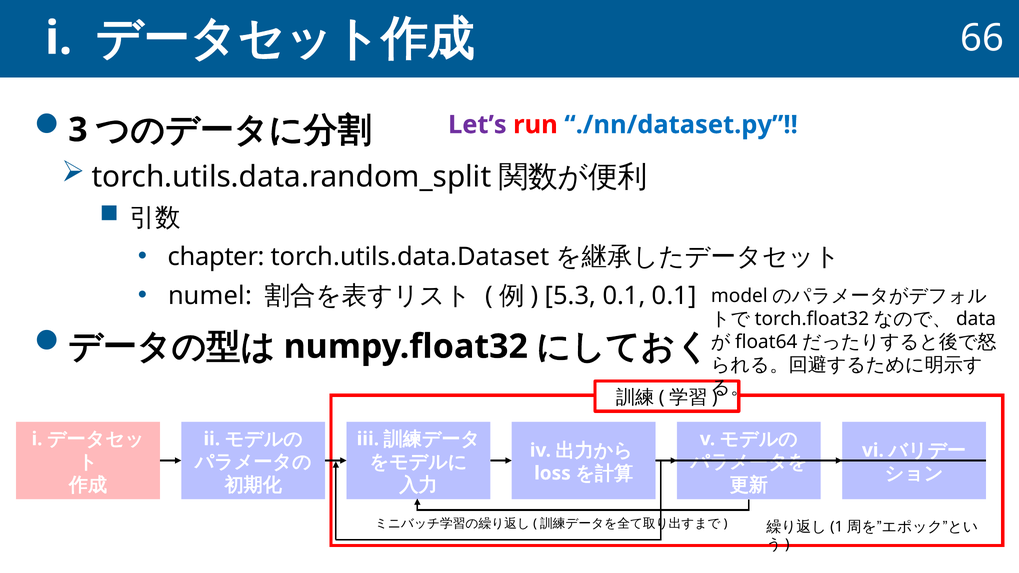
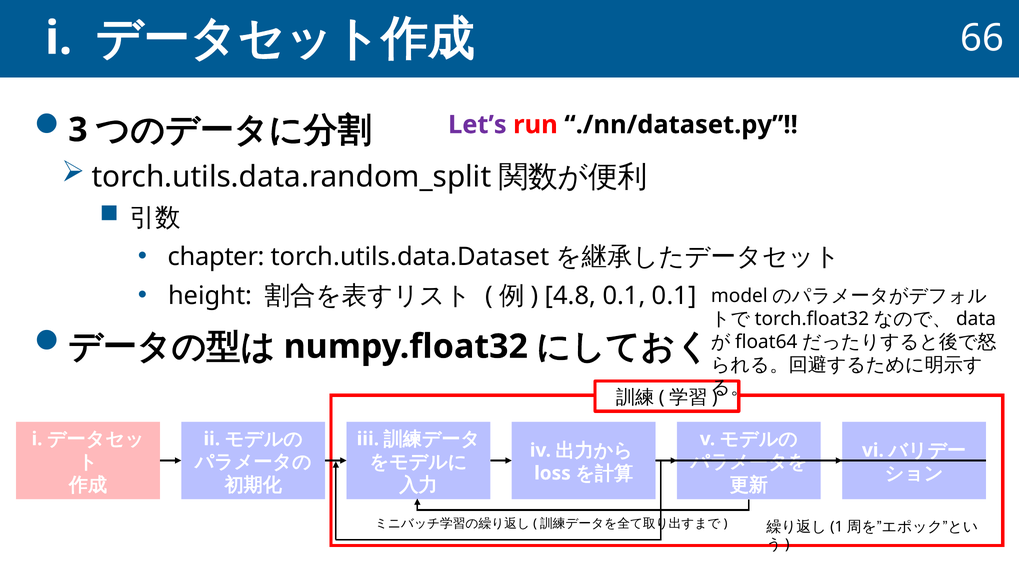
./nn/dataset.py colour: blue -> black (681, 125)
numel: numel -> height (210, 296)
5.3: 5.3 -> 4.8 (570, 296)
